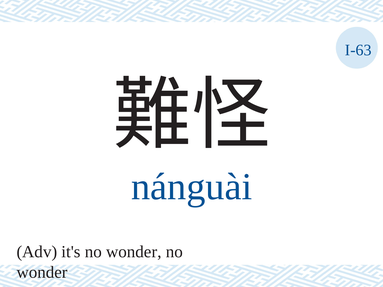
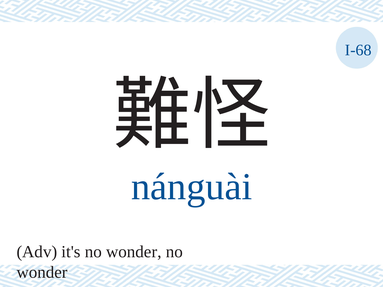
I-63: I-63 -> I-68 (358, 50)
